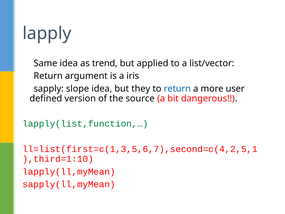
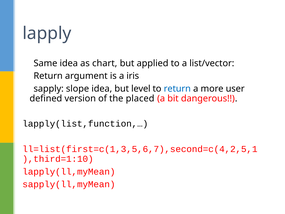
trend: trend -> chart (105, 63)
they: they -> level (141, 88)
source: source -> placed (140, 98)
lapply(list,function,… colour: green -> black (85, 124)
